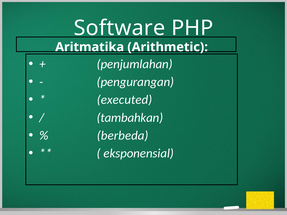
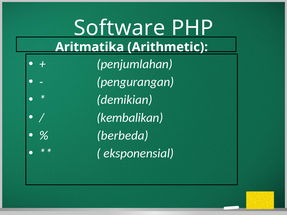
executed: executed -> demikian (125, 100)
tambahkan: tambahkan -> kembalikan (130, 118)
